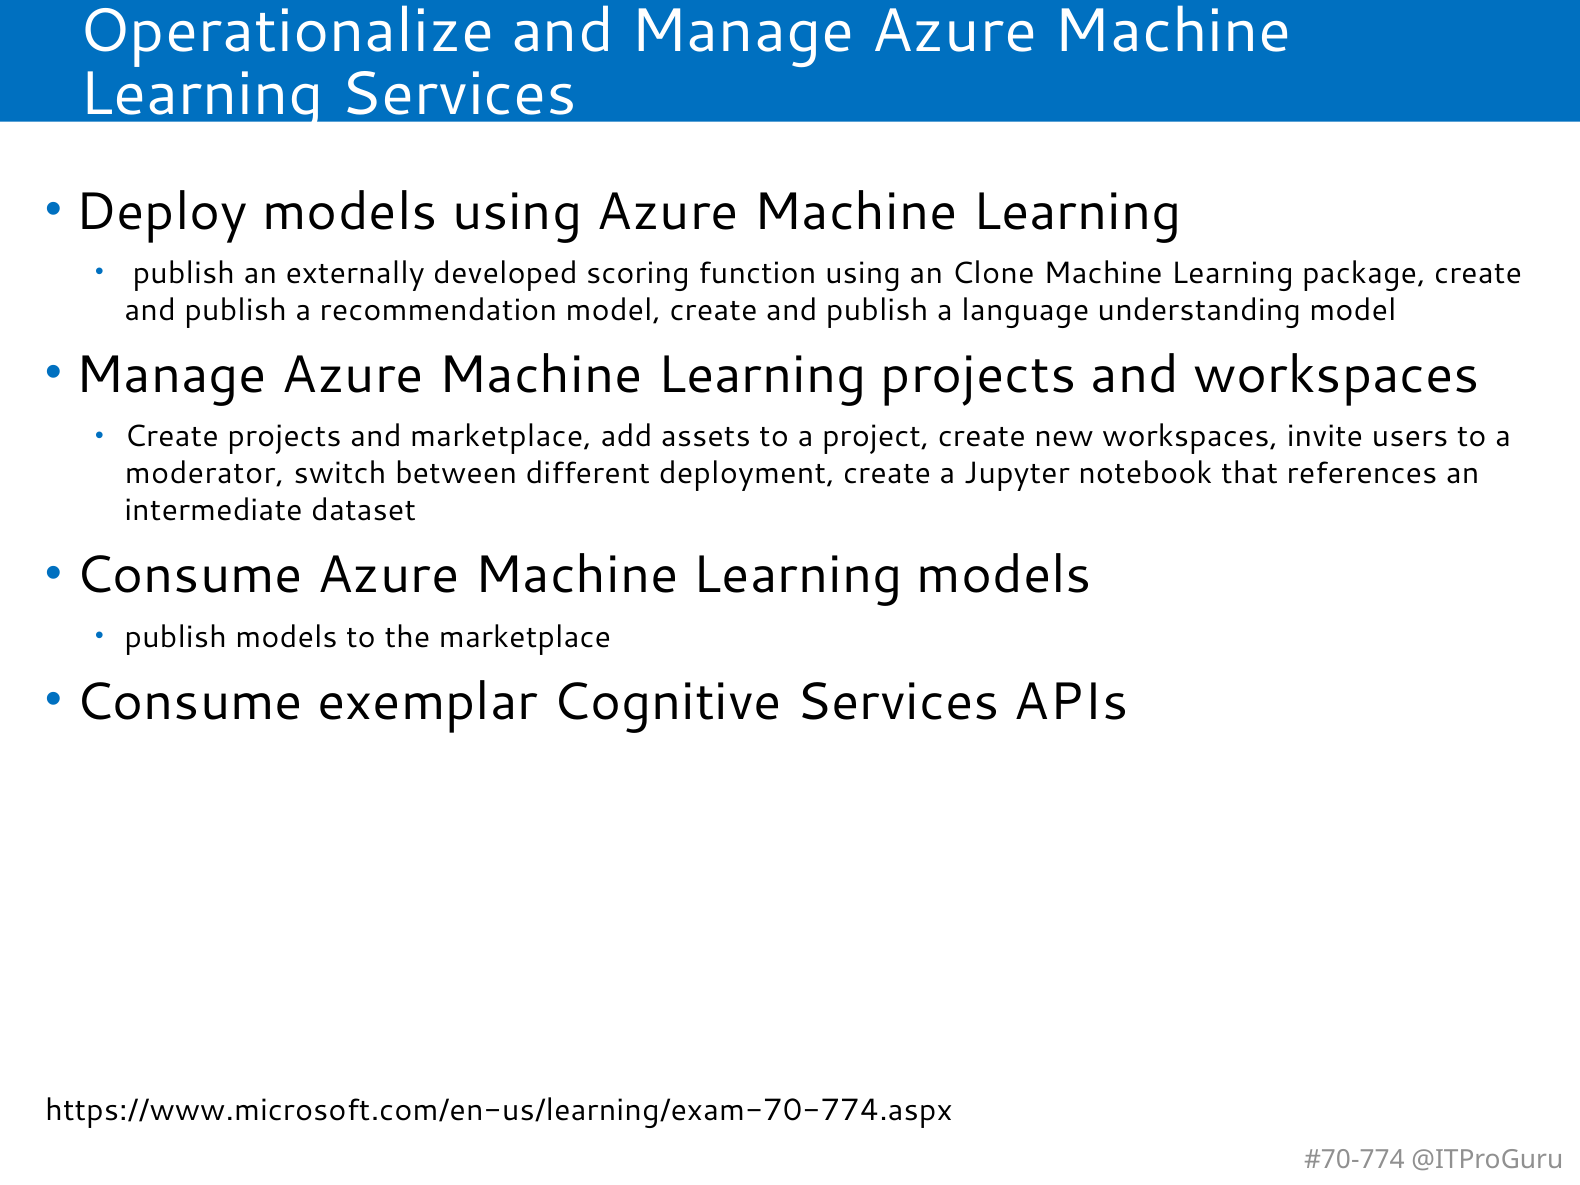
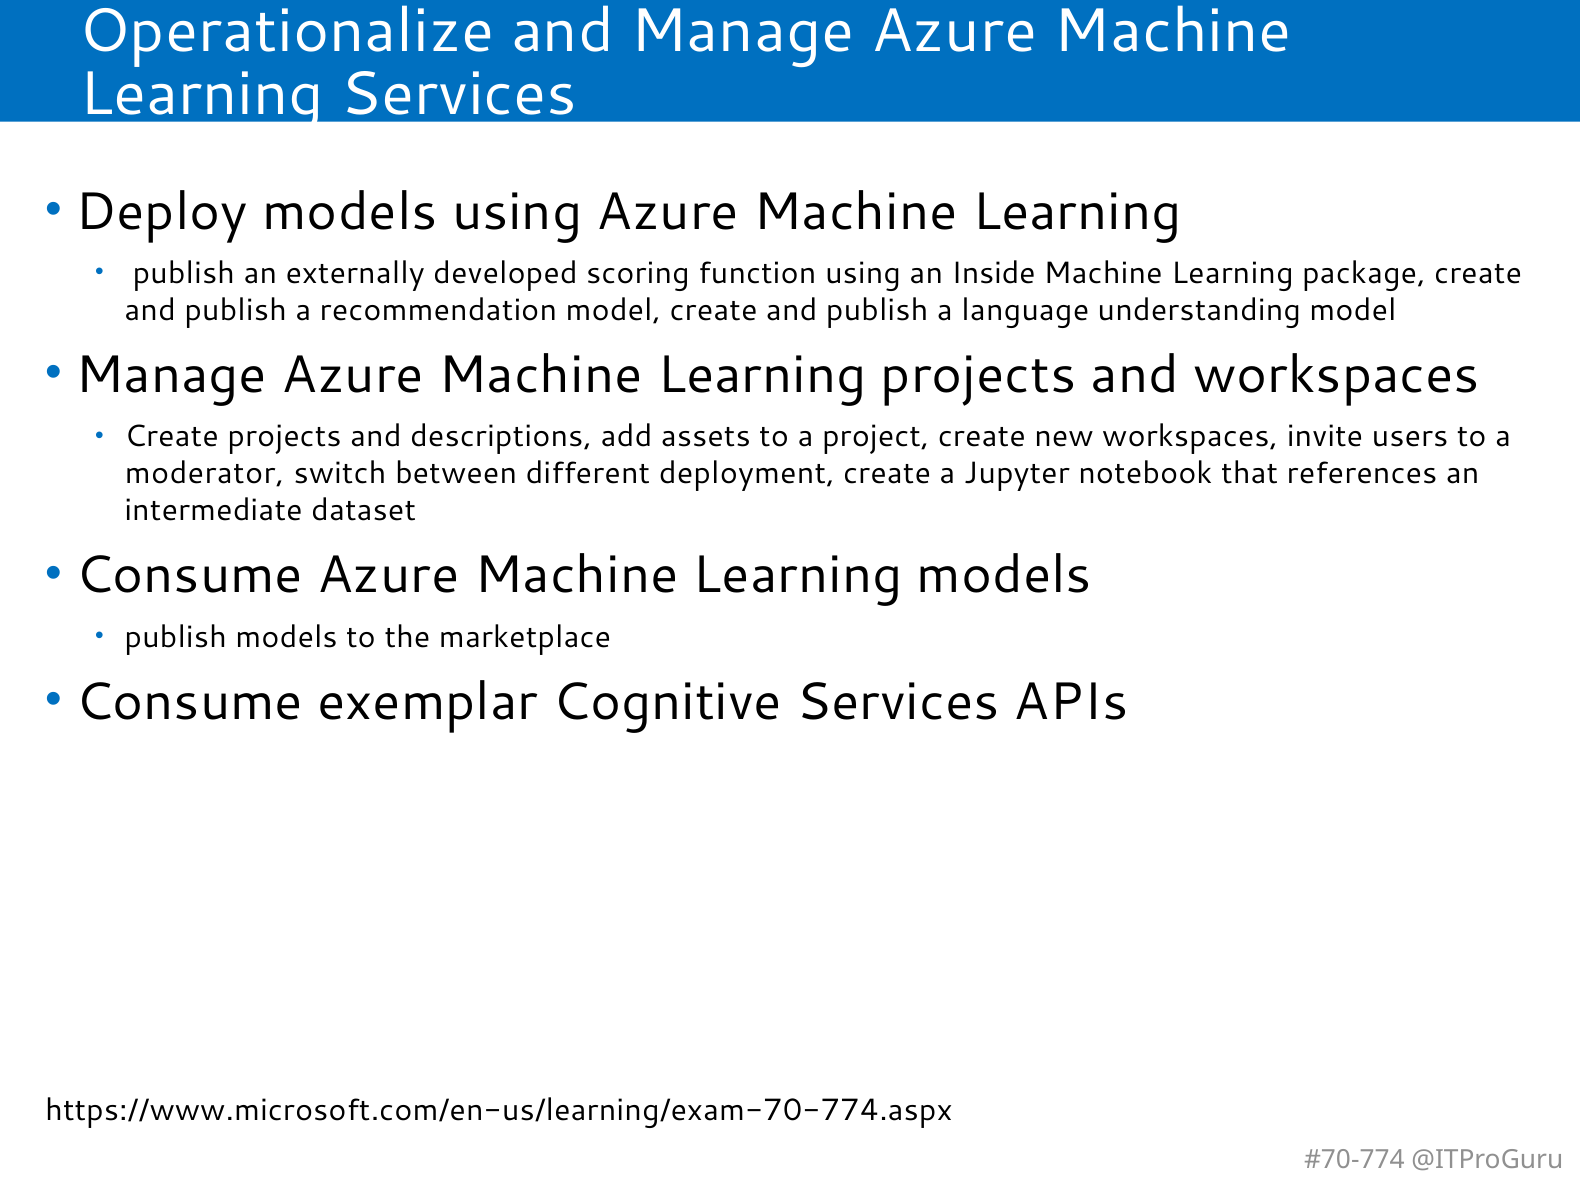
Clone: Clone -> Inside (993, 273)
and marketplace: marketplace -> descriptions (501, 437)
